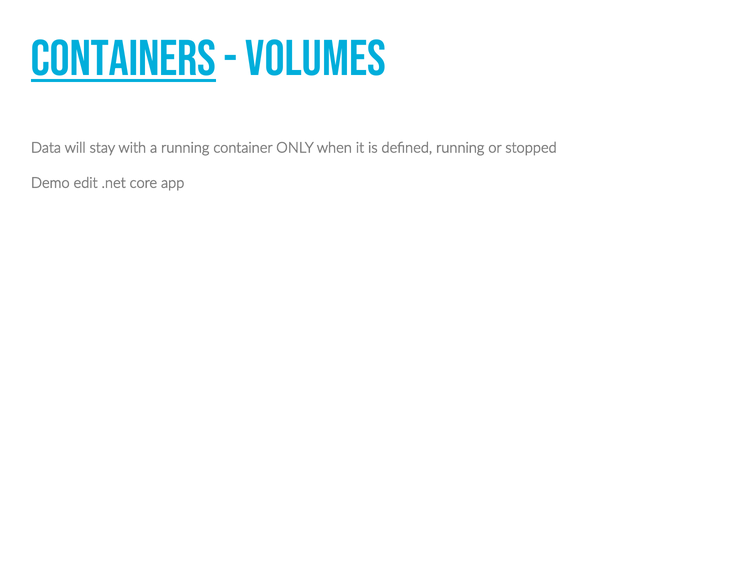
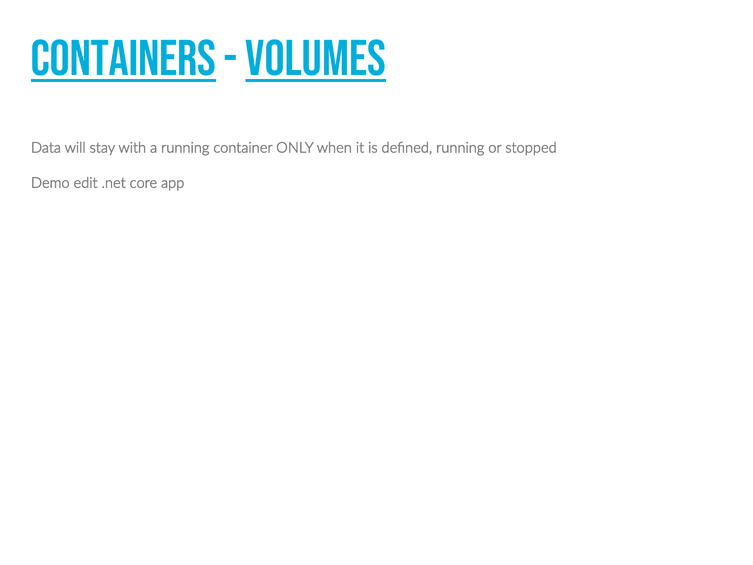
Volumes underline: none -> present (316, 59)
